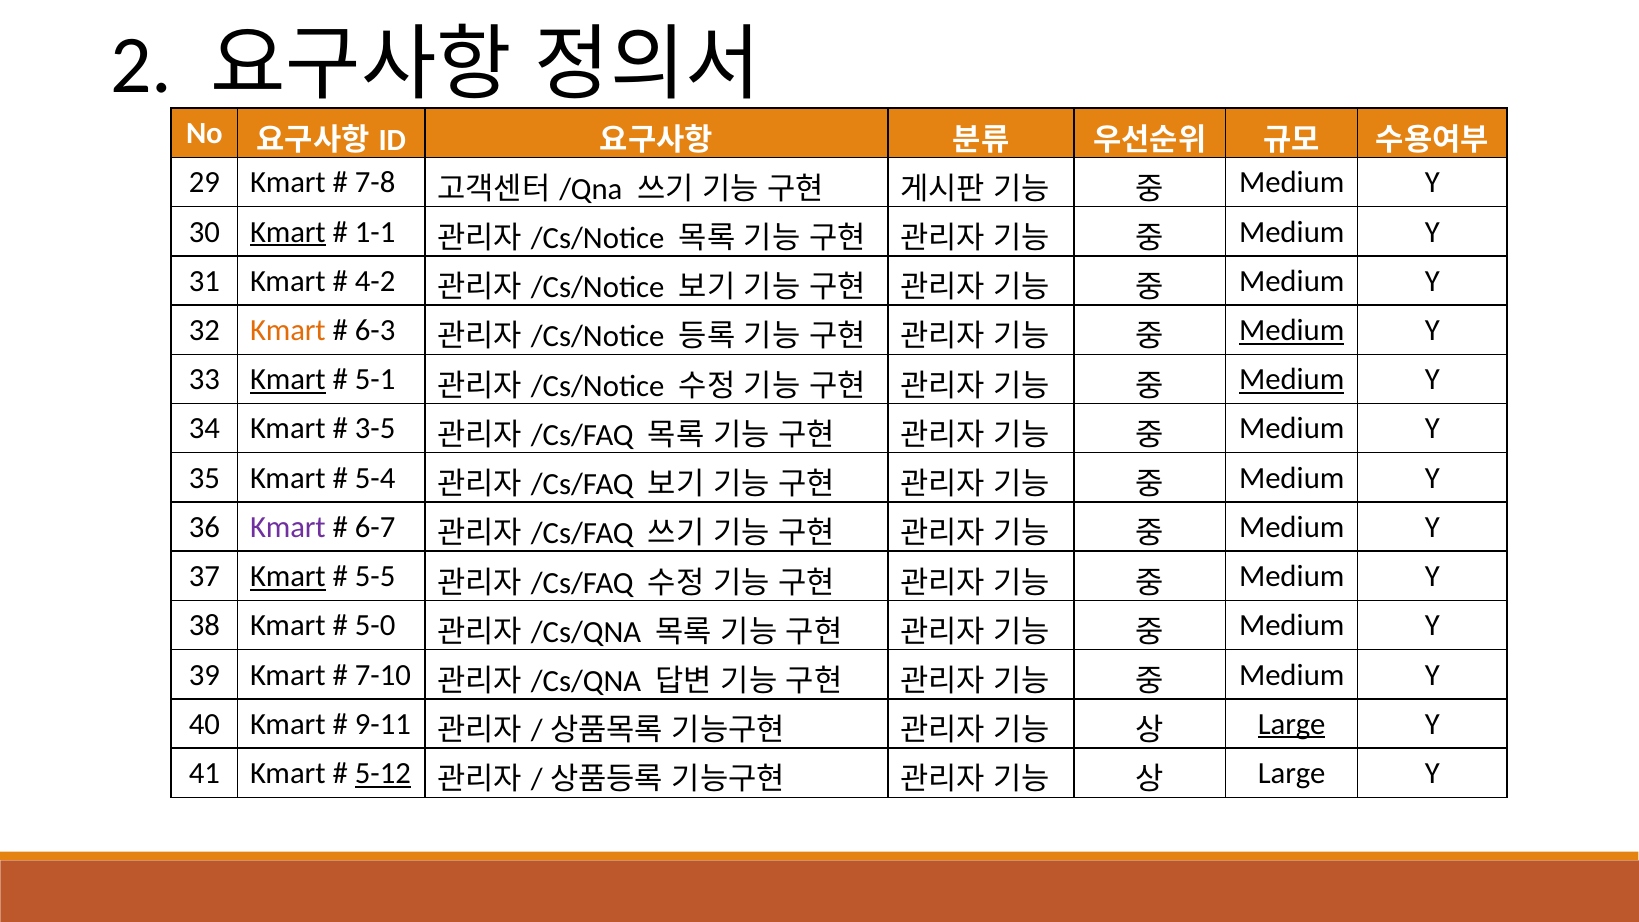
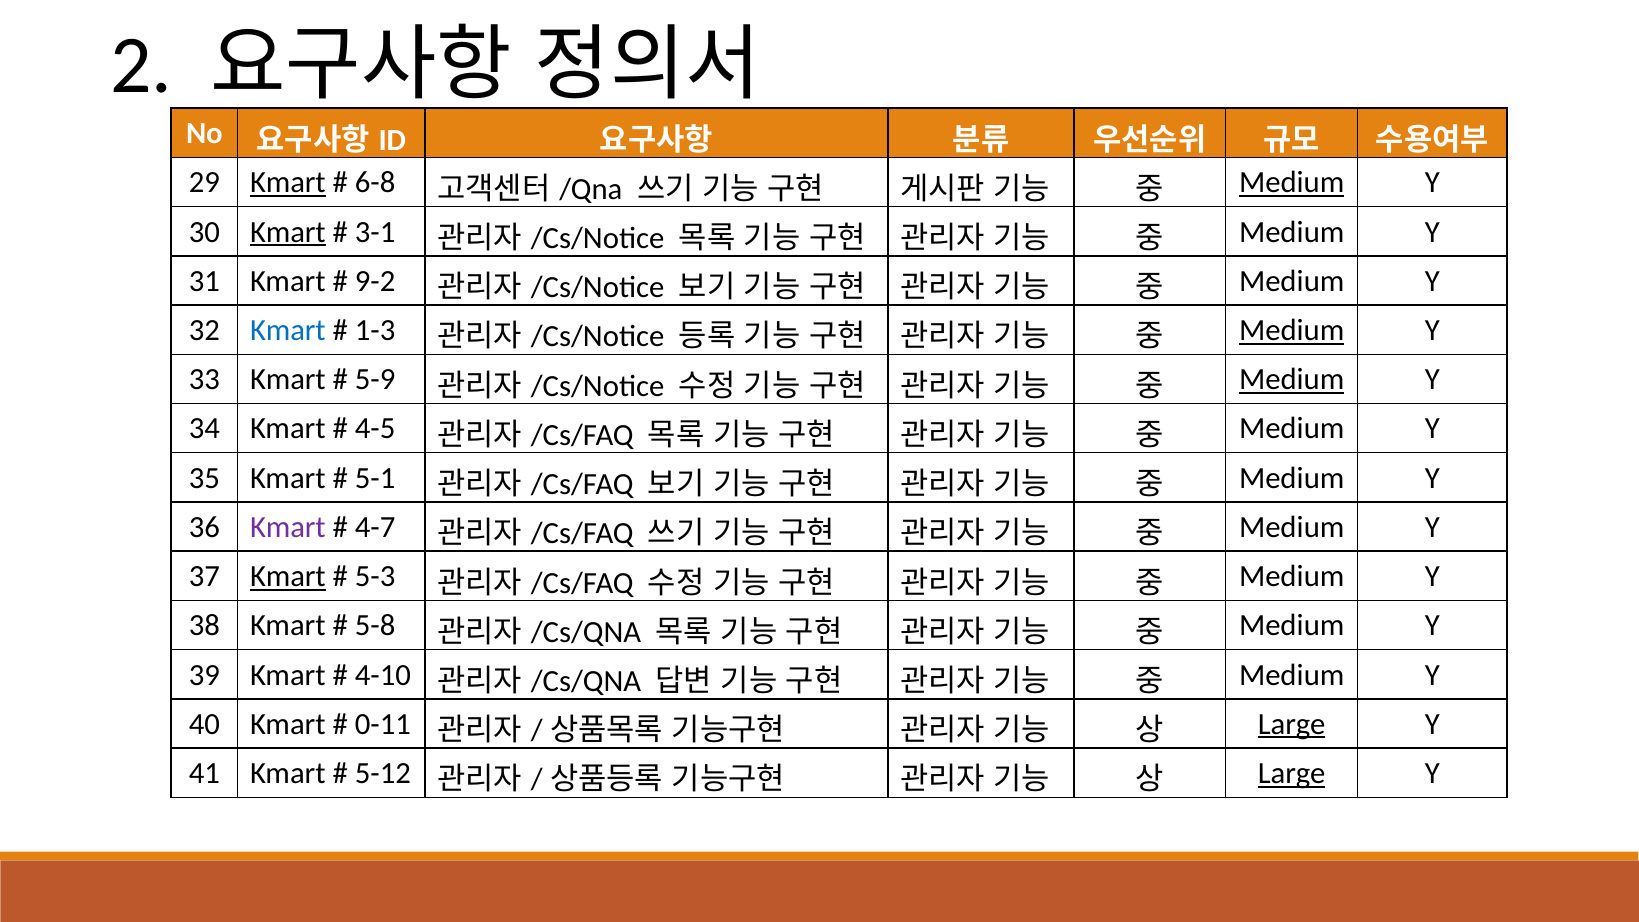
Kmart underline: none -> present (288, 183)
7-8: 7-8 -> 6-8 (375, 183)
Medium underline: none -> present (1292, 183)
1-1: 1-1 -> 3-1 (375, 232)
4-2: 4-2 -> 9-2 (375, 281)
Kmart colour: orange -> blue (288, 330)
6-3: 6-3 -> 1-3 (375, 330)
Kmart underline: present -> none (288, 380)
5-1: 5-1 -> 5-9 (375, 380)
3-5: 3-5 -> 4-5 (375, 429)
5-4: 5-4 -> 5-1 (375, 478)
6-7: 6-7 -> 4-7 (375, 527)
5-5: 5-5 -> 5-3 (375, 576)
5-0: 5-0 -> 5-8 (375, 626)
7-10: 7-10 -> 4-10 (383, 675)
9-11: 9-11 -> 0-11 (383, 724)
5-12 underline: present -> none (383, 773)
Large underline: none -> present (1292, 773)
